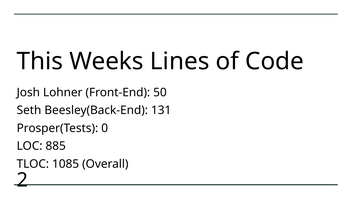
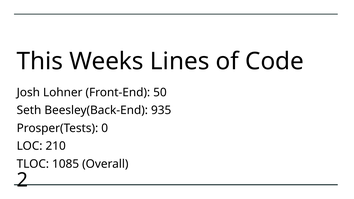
131: 131 -> 935 (161, 110)
885: 885 -> 210 (56, 146)
